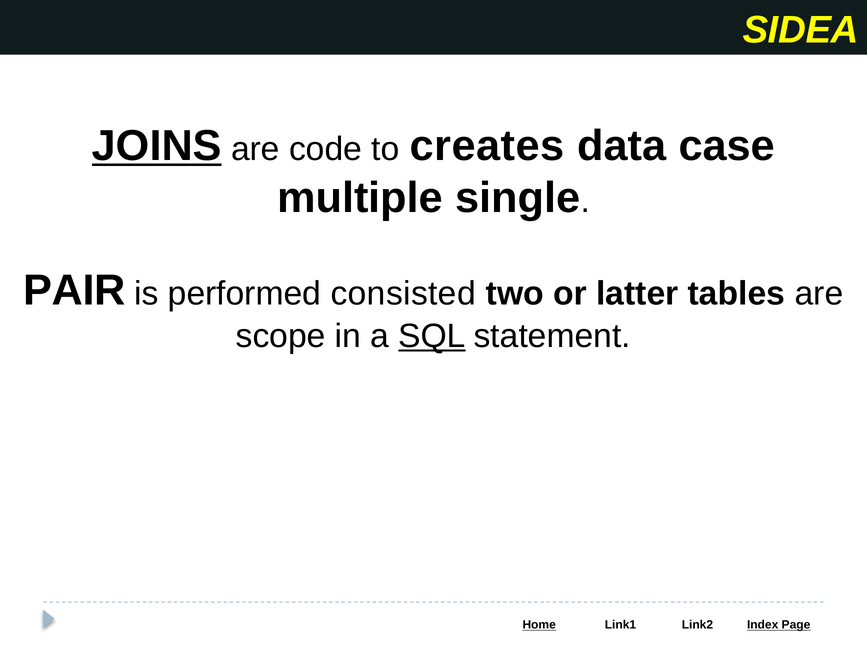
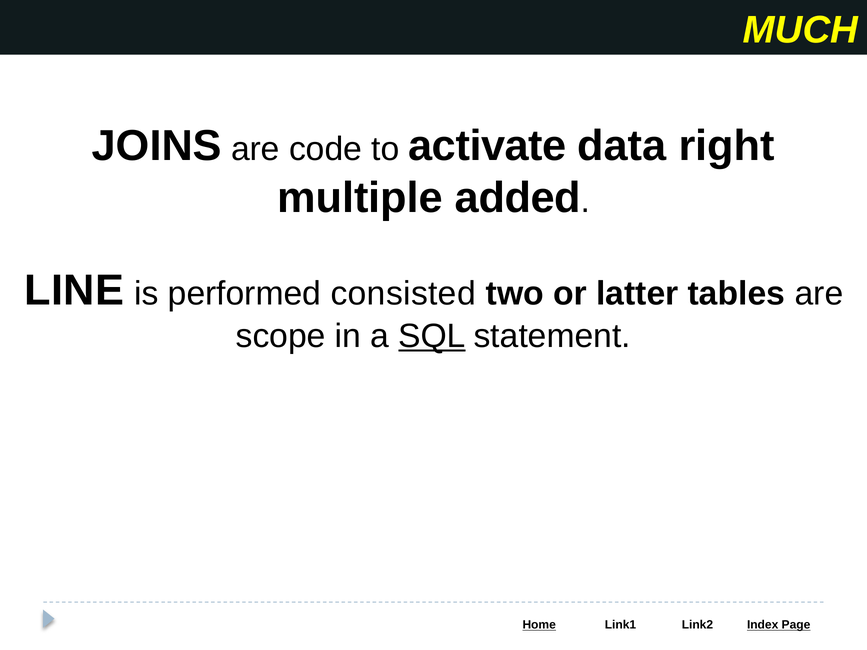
SIDEA: SIDEA -> MUCH (801, 30)
JOINS underline: present -> none (157, 146)
creates: creates -> activate (487, 146)
case: case -> right (727, 146)
single: single -> added (518, 198)
PAIR: PAIR -> LINE (74, 291)
